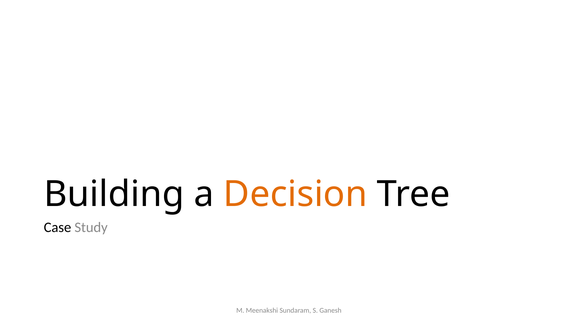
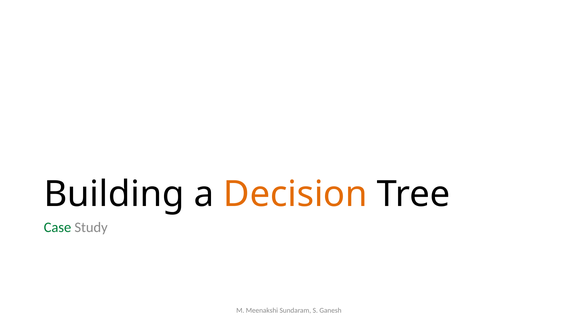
Case colour: black -> green (57, 227)
